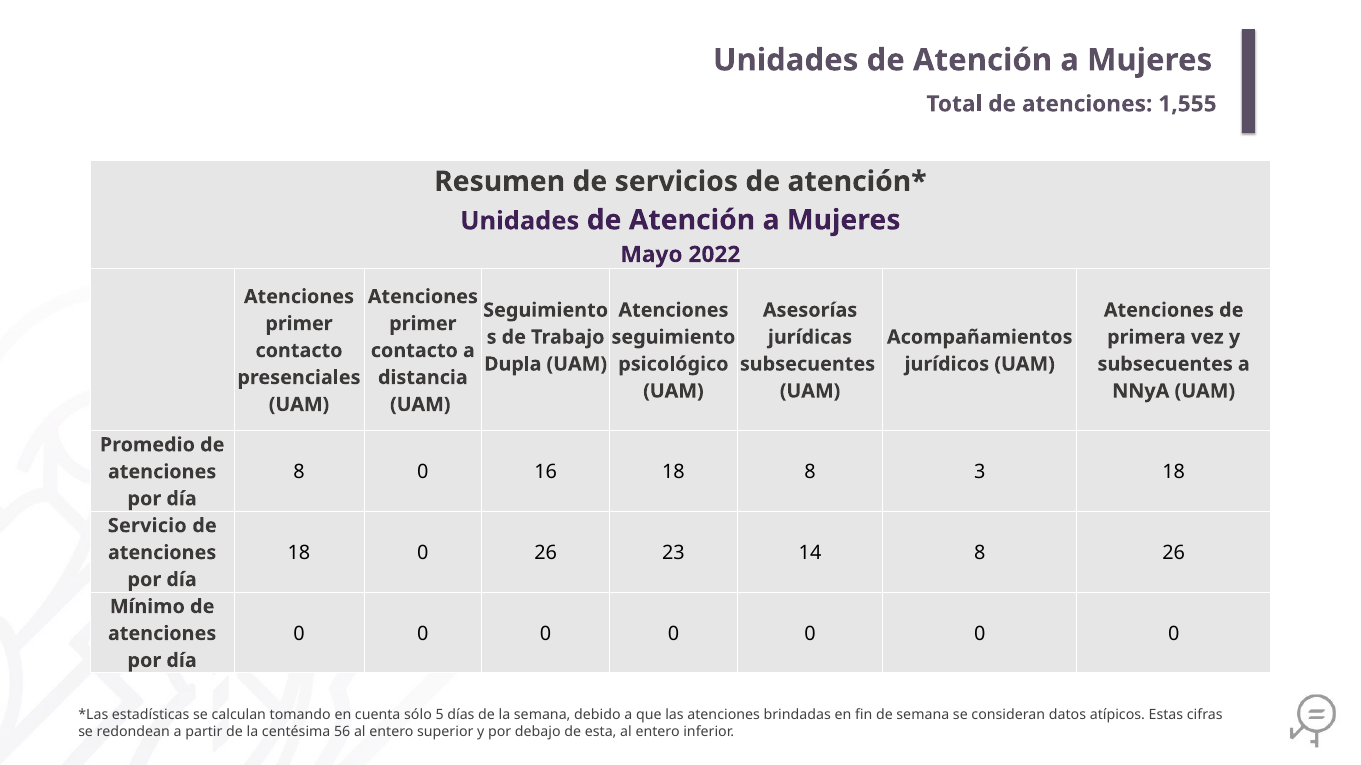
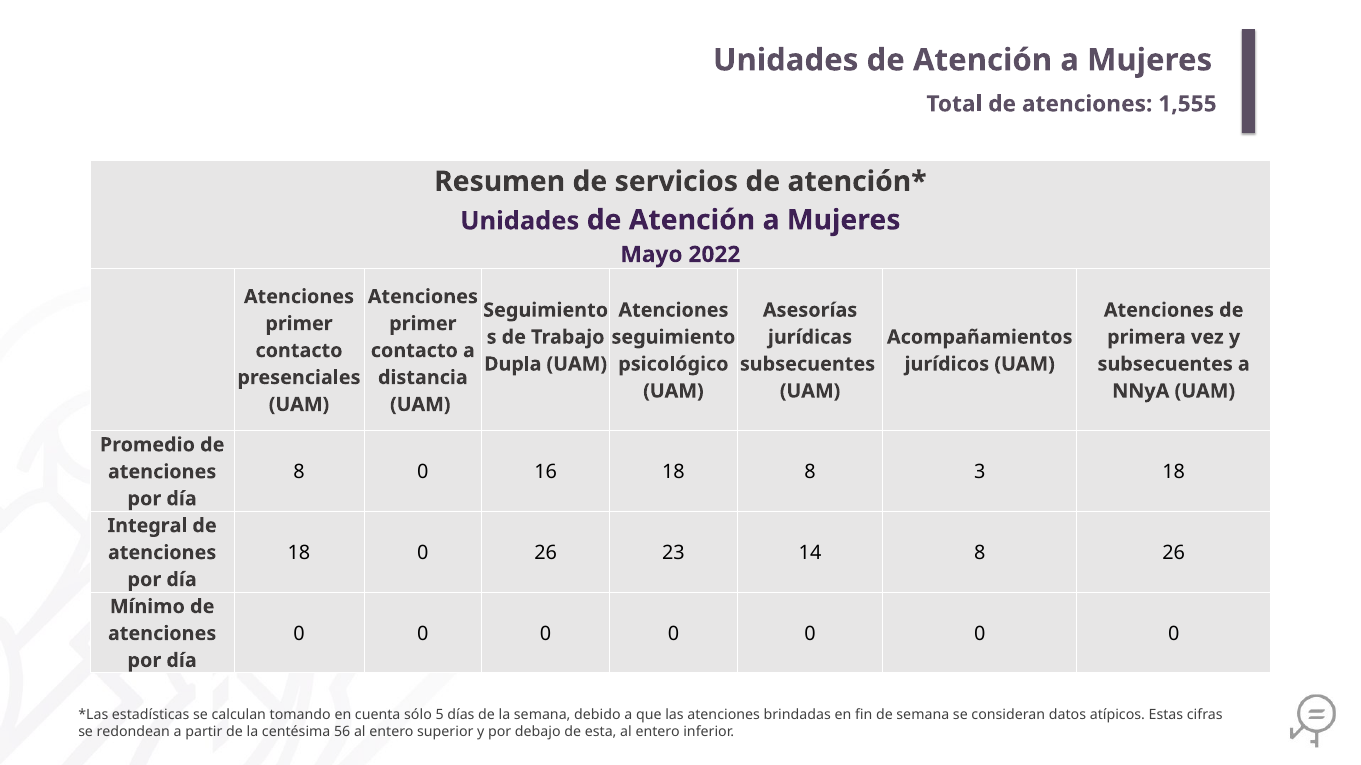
Servicio: Servicio -> Integral (147, 526)
